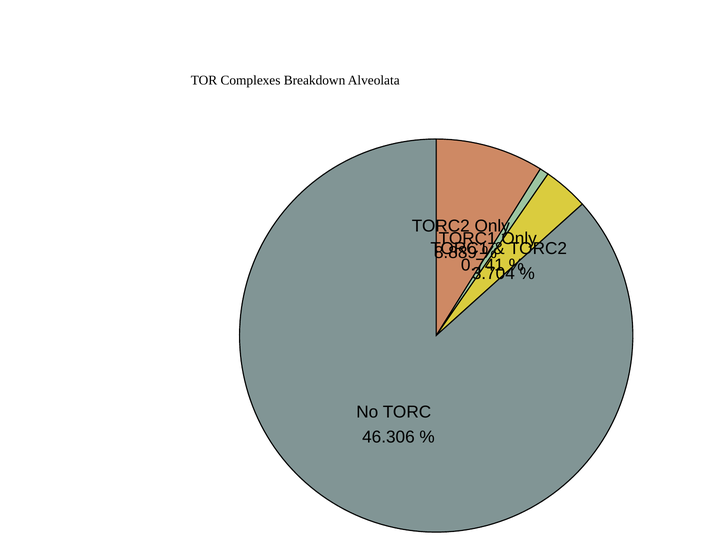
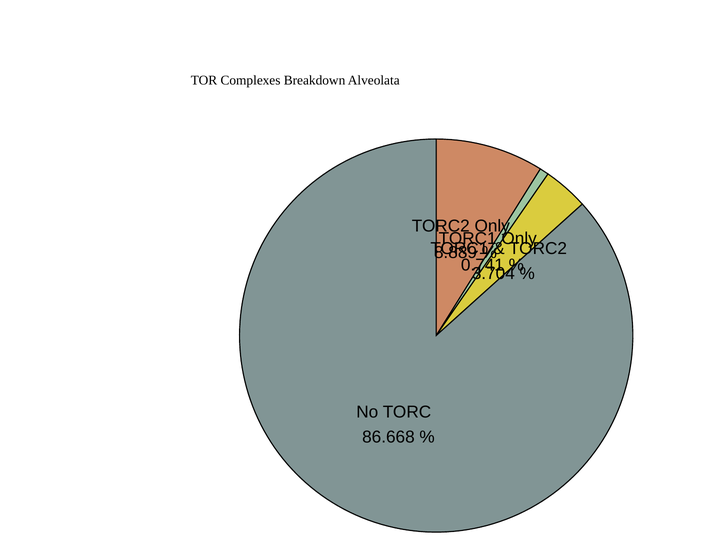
46.306: 46.306 -> 86.668 (388, 437)
